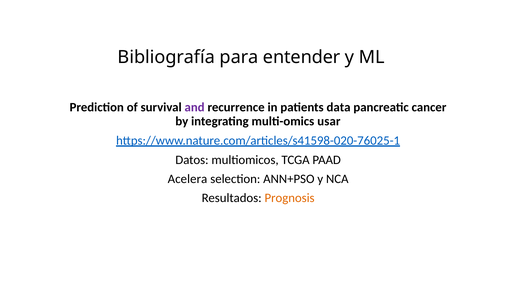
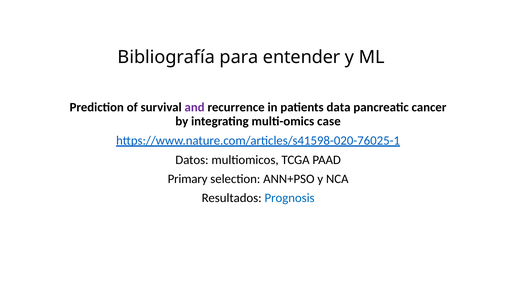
usar: usar -> case (329, 121)
Acelera: Acelera -> Primary (188, 179)
Prognosis colour: orange -> blue (290, 198)
